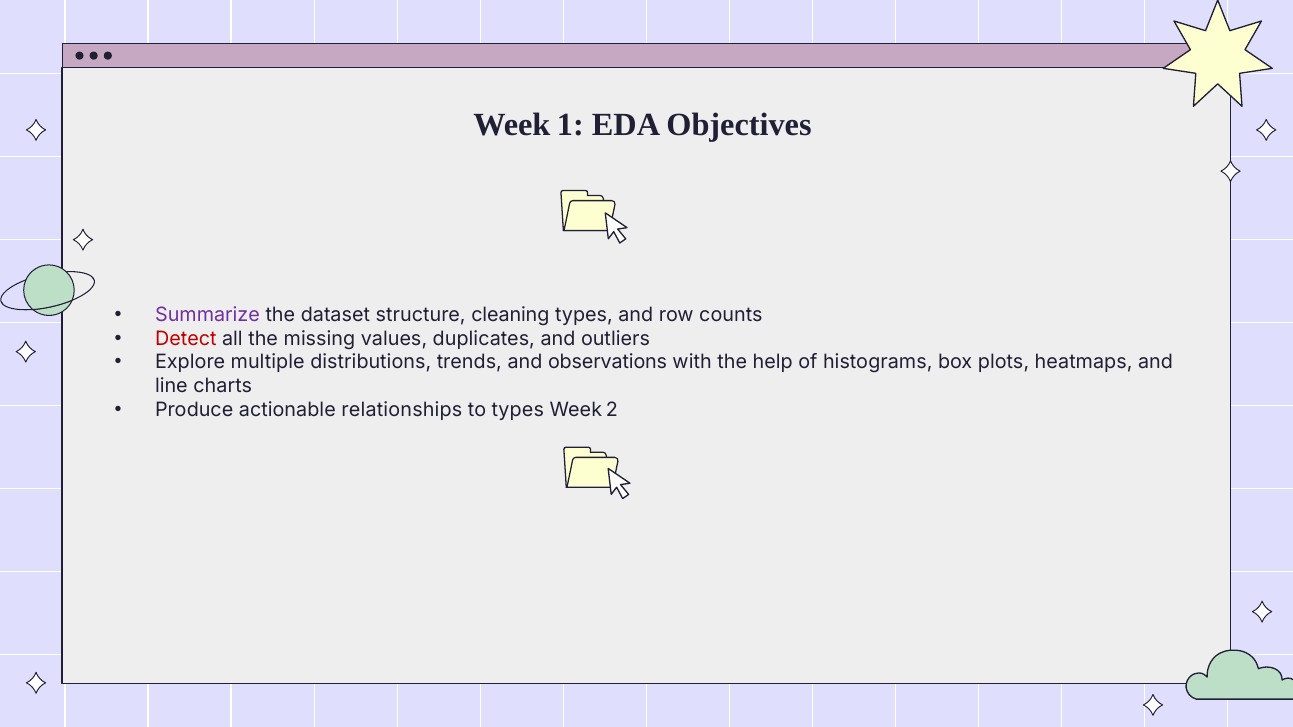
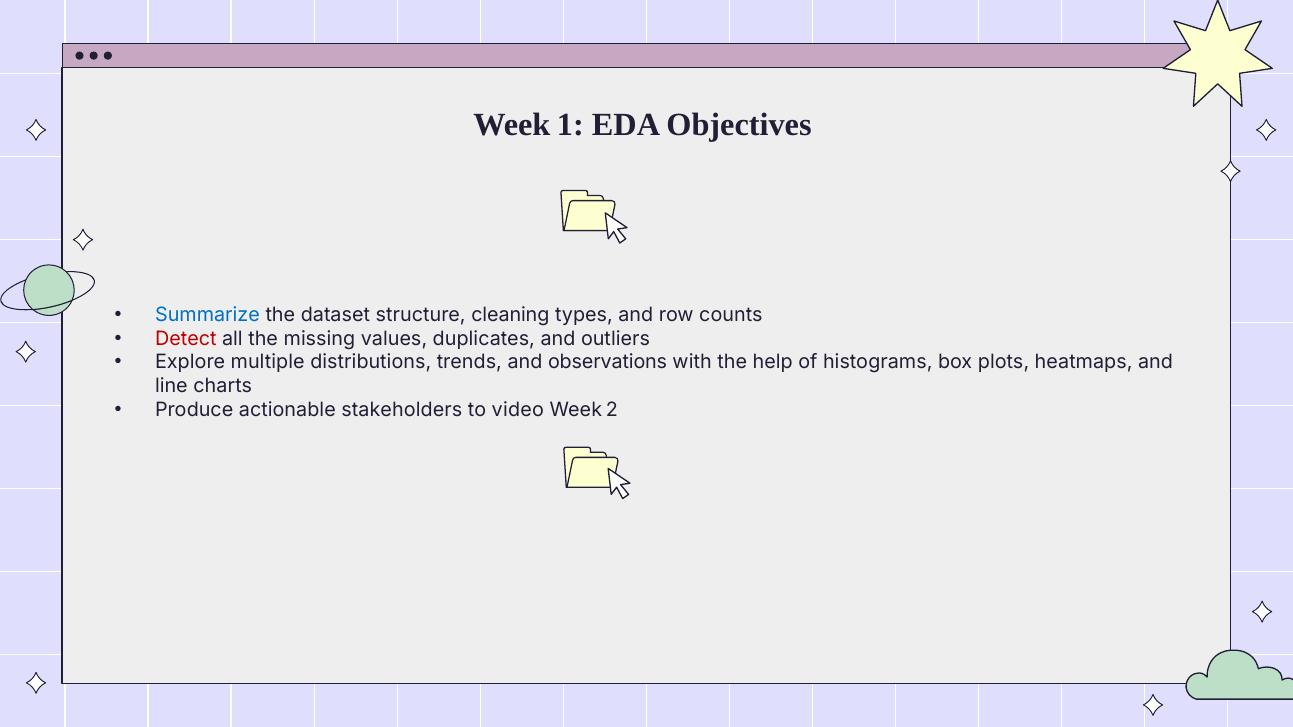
Summarize colour: purple -> blue (207, 315)
relationships: relationships -> stakeholders (402, 410)
to types: types -> video (518, 410)
